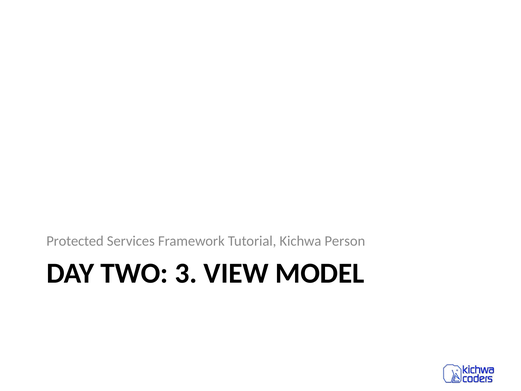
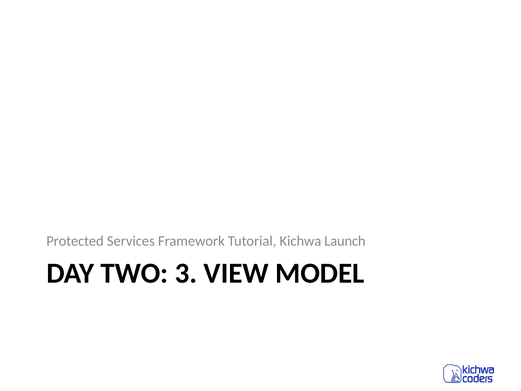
Person: Person -> Launch (345, 241)
